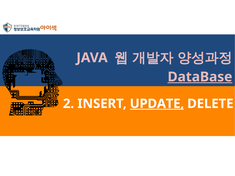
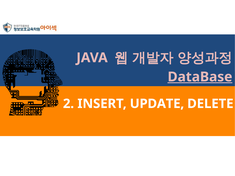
UPDATE underline: present -> none (157, 104)
